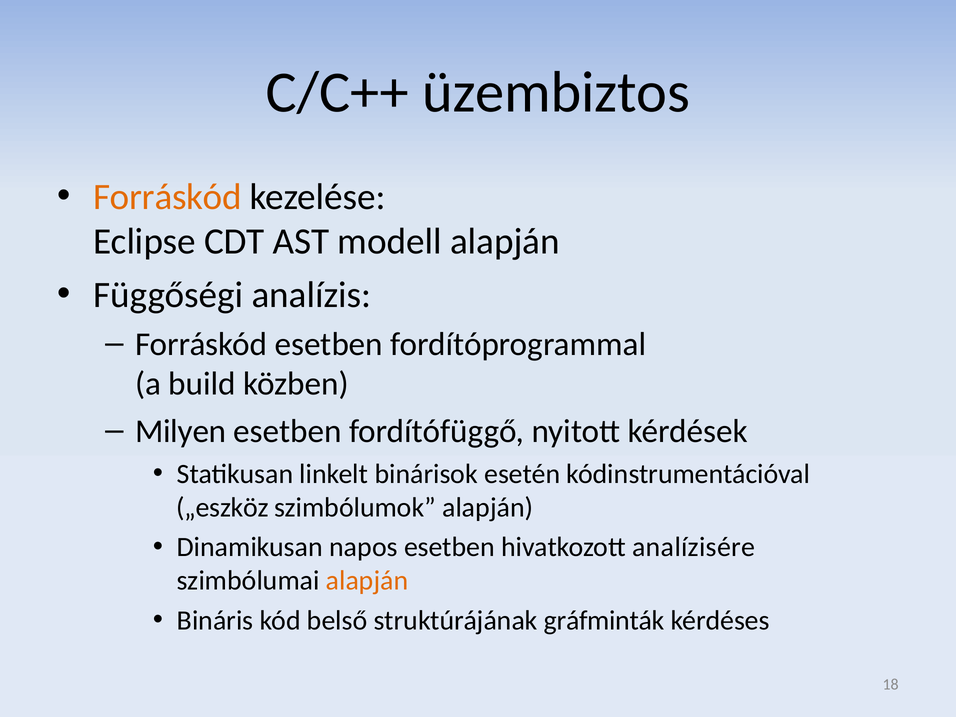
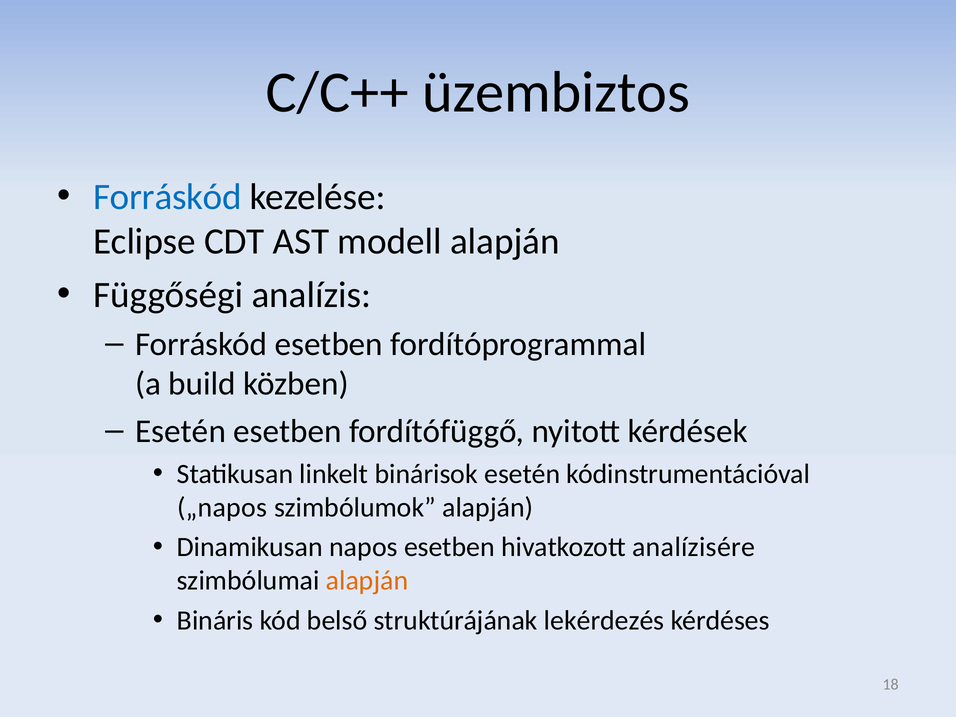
Forráskód colour: orange -> blue (167, 197)
Milyen: Milyen -> Esetén (180, 431)
„eszköz: „eszköz -> „napos (222, 507)
gráfminták: gráfminták -> lekérdezés (604, 620)
